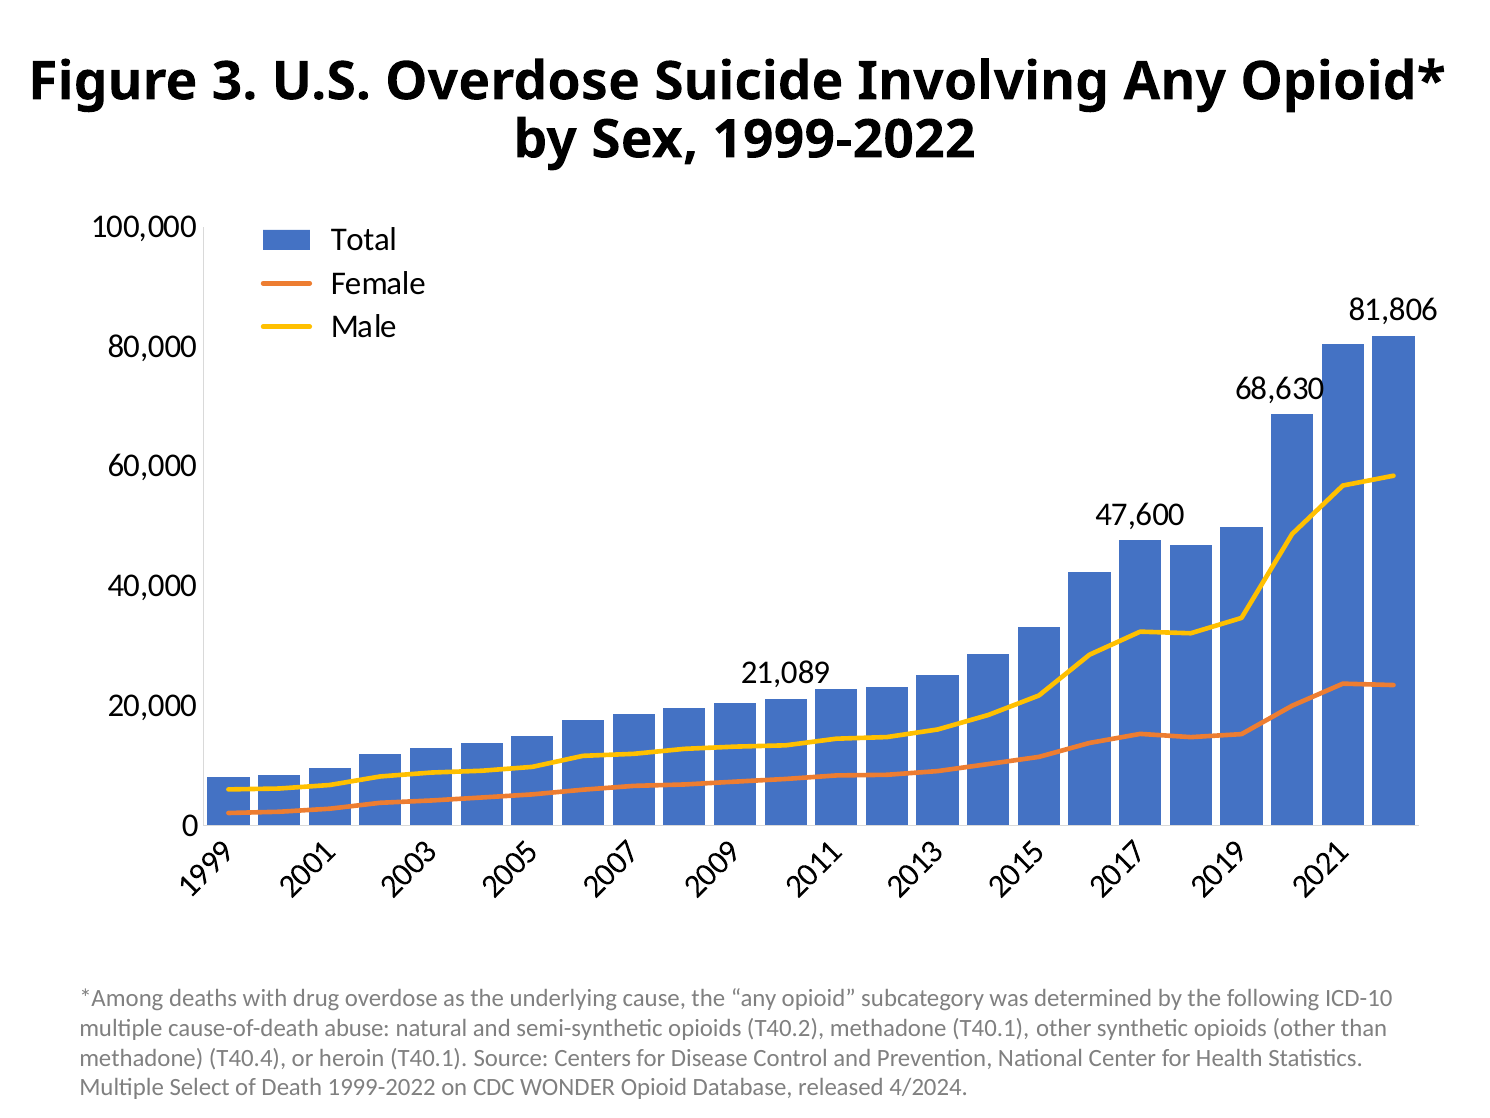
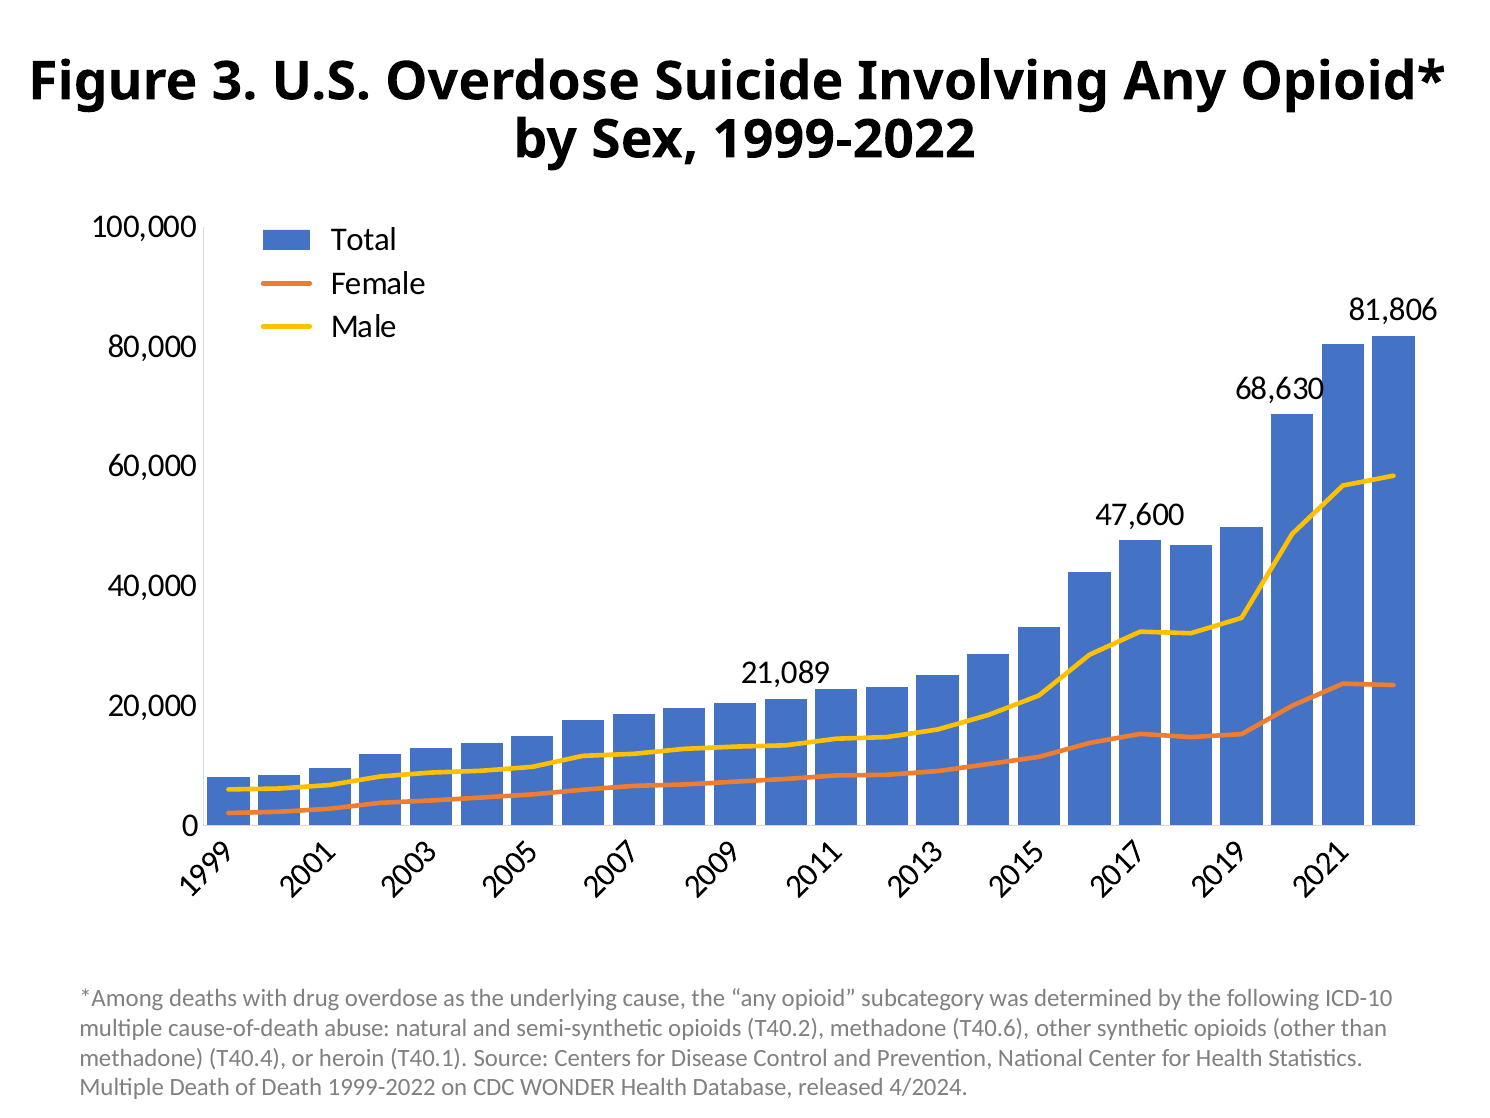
methadone T40.1: T40.1 -> T40.6 (991, 1028)
Multiple Select: Select -> Death (200, 1087)
WONDER Opioid: Opioid -> Health (654, 1087)
